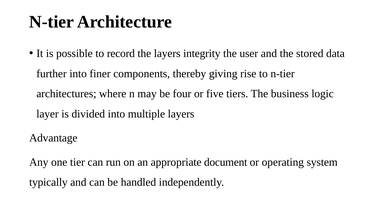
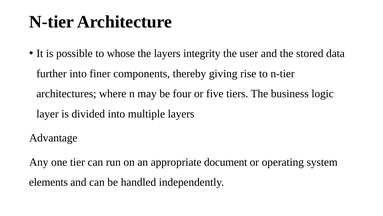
record: record -> whose (121, 53)
typically: typically -> elements (48, 182)
